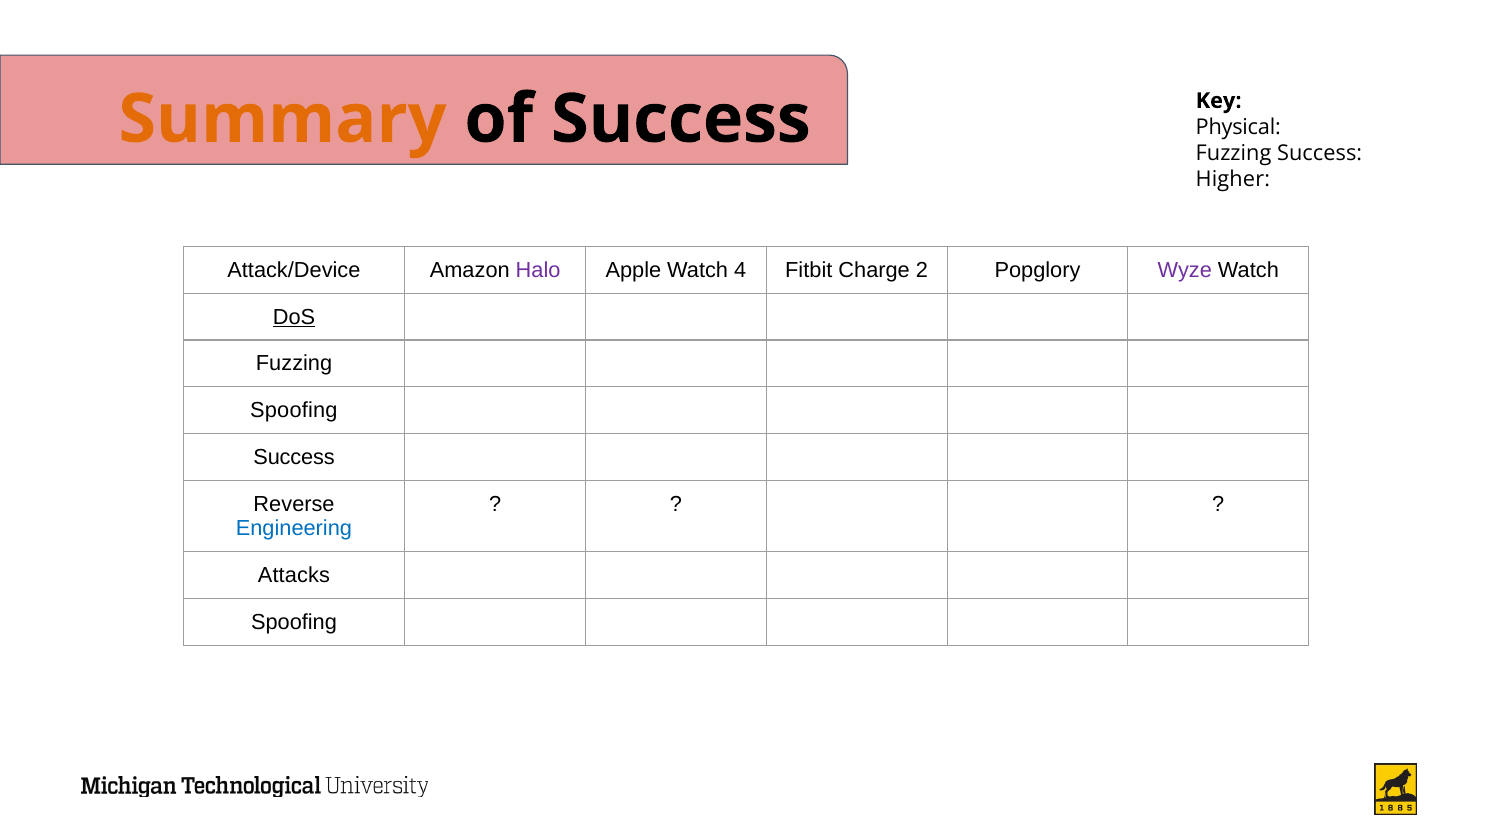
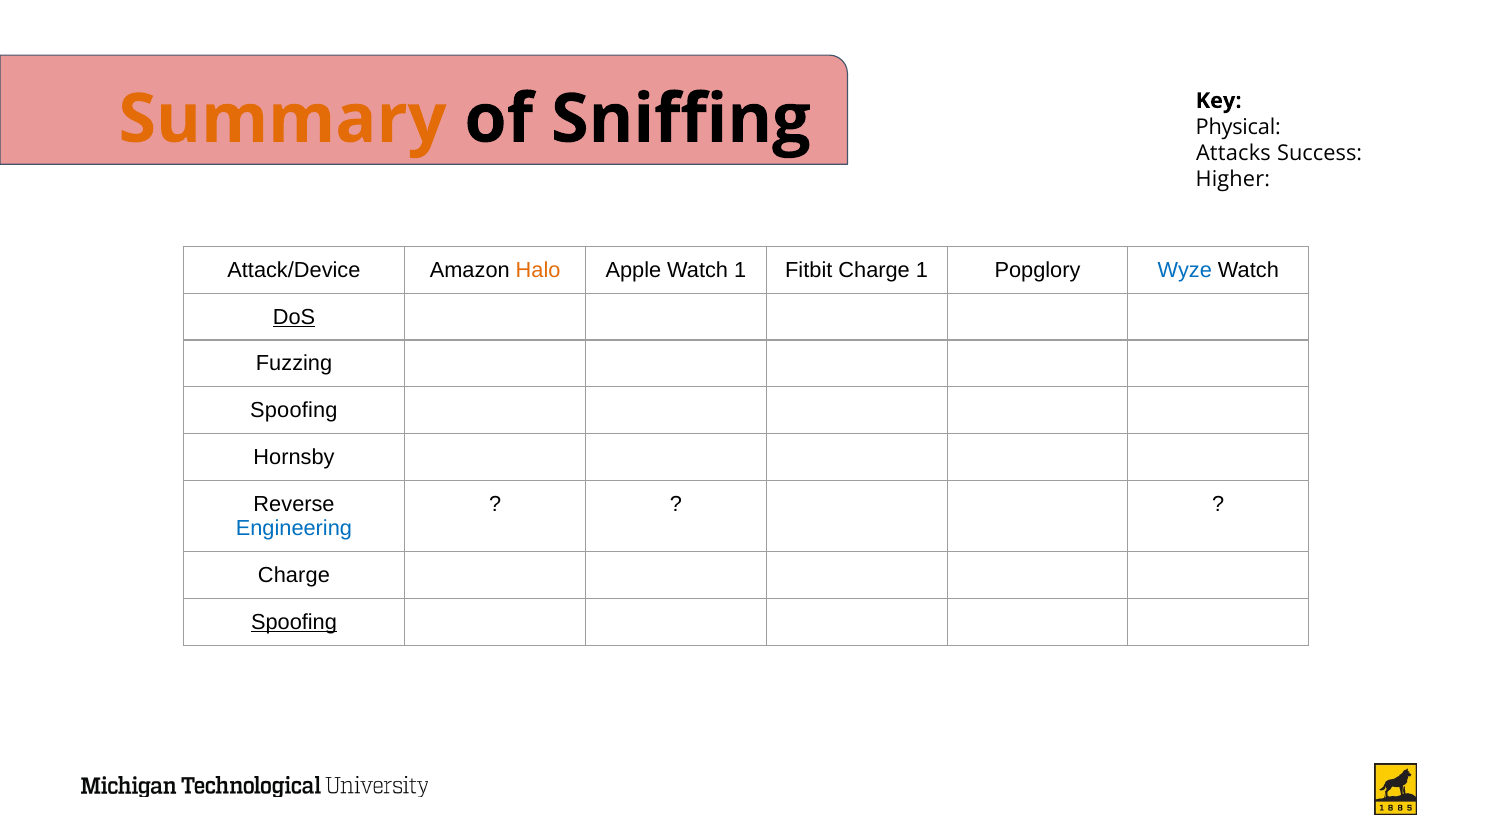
of Success: Success -> Sniffing (681, 119)
Fuzzing: Fuzzing -> Attacks (1233, 153)
Halo colour: purple -> orange (538, 270)
Watch 4: 4 -> 1 (740, 270)
Charge 2: 2 -> 1 (922, 270)
Wyze colour: purple -> blue (1185, 270)
Success: Success -> Hornsby (294, 457)
Attacks: Attacks -> Charge (294, 575)
Spoofing underline: none -> present (294, 622)
